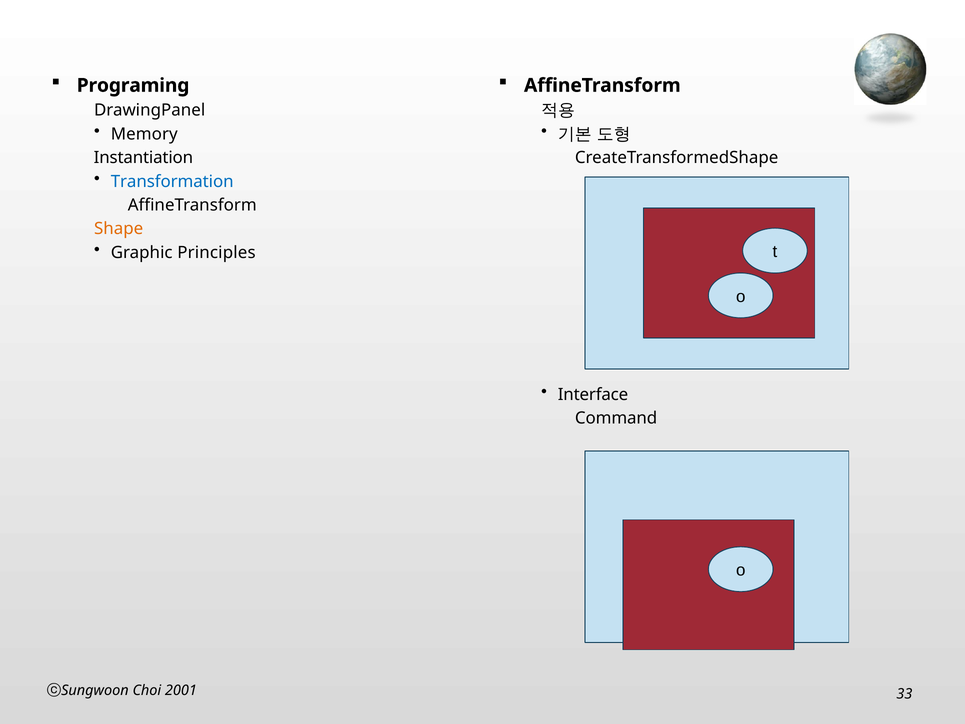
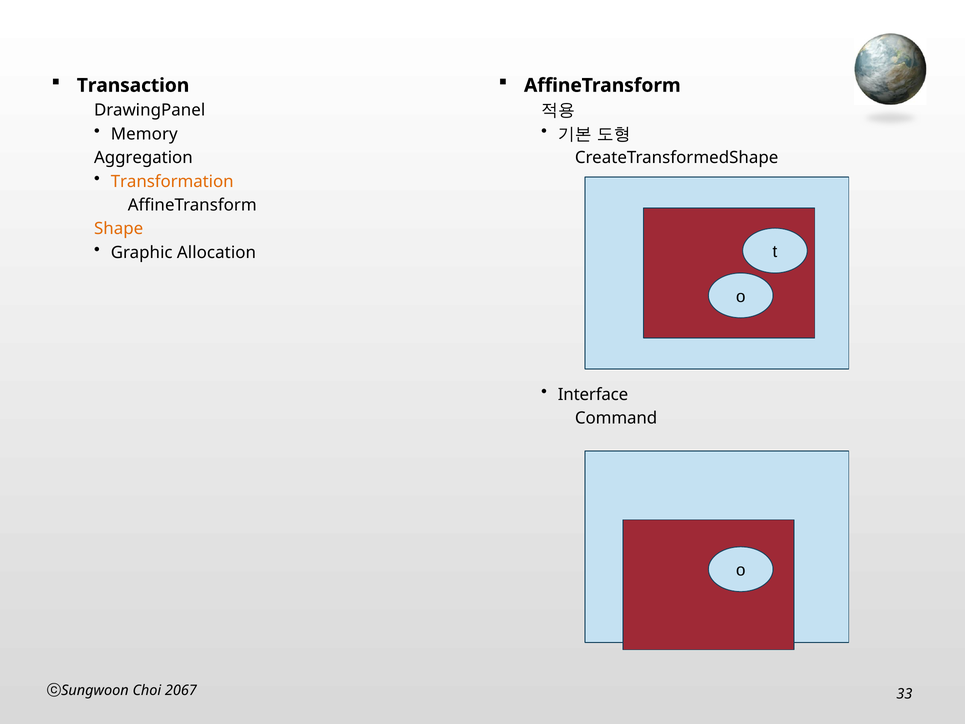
Programing: Programing -> Transaction (133, 85)
Instantiation: Instantiation -> Aggregation (143, 158)
Transformation colour: blue -> orange (172, 181)
Principles: Principles -> Allocation (217, 253)
2001: 2001 -> 2067 (181, 691)
